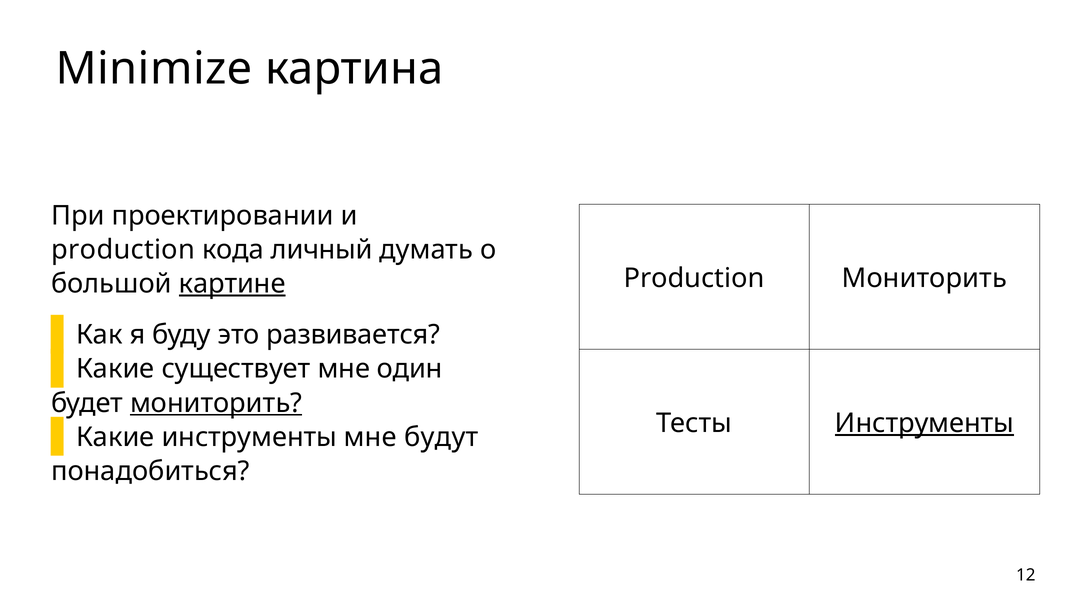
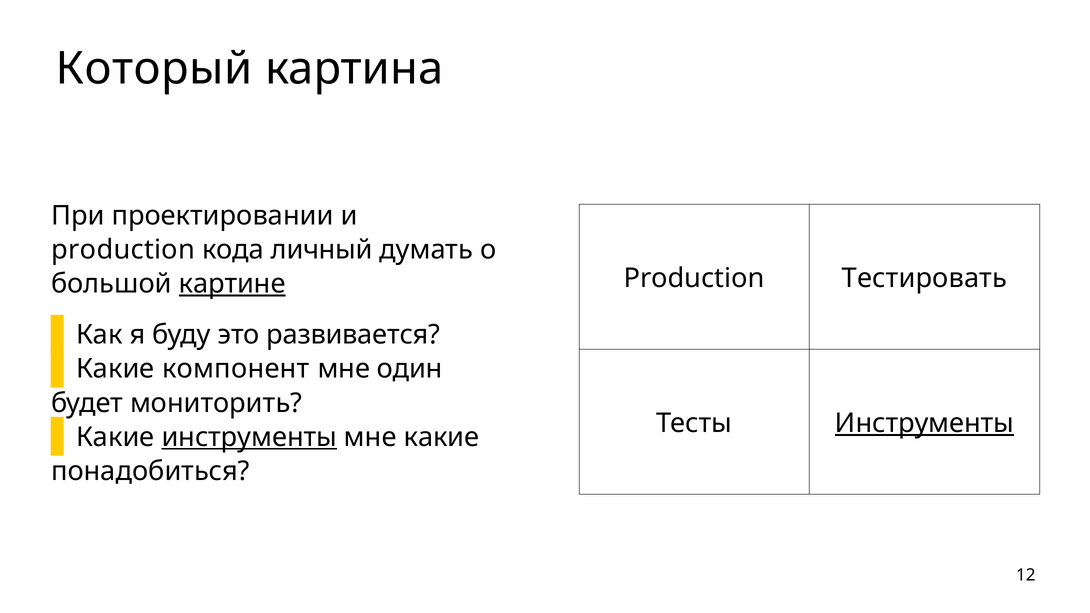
Minimize: Minimize -> Который (154, 69)
Production Мониторить: Мониторить -> Тестировать (924, 279)
существует: существует -> компонент (236, 369)
мониторить underline: present -> none (216, 403)
инструменты underline: none -> present (249, 437)
мне будут: будут -> какие (442, 437)
